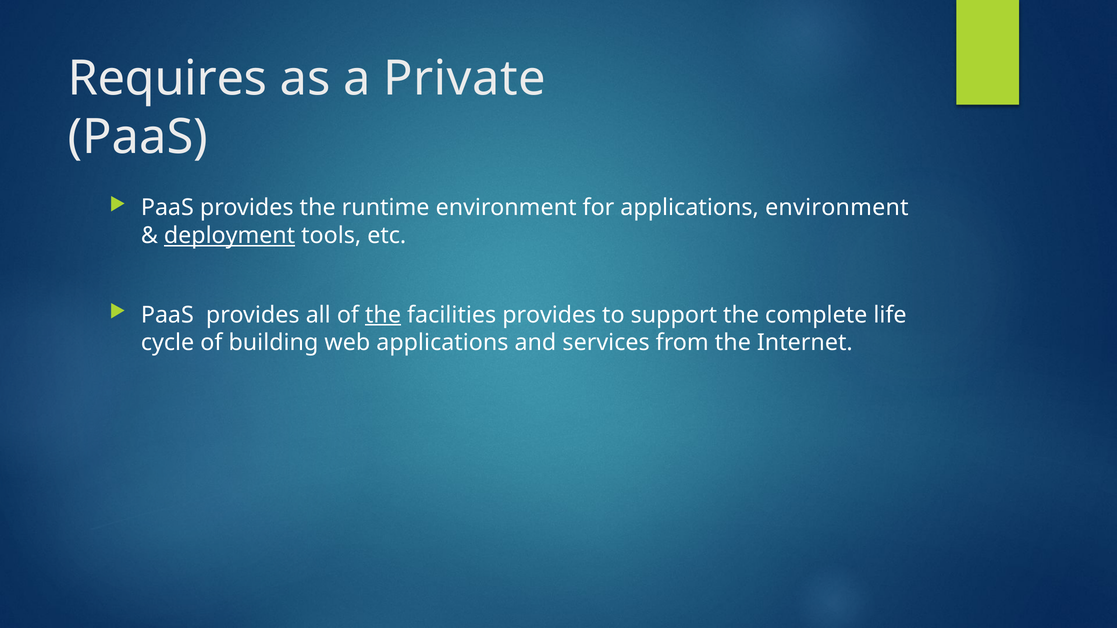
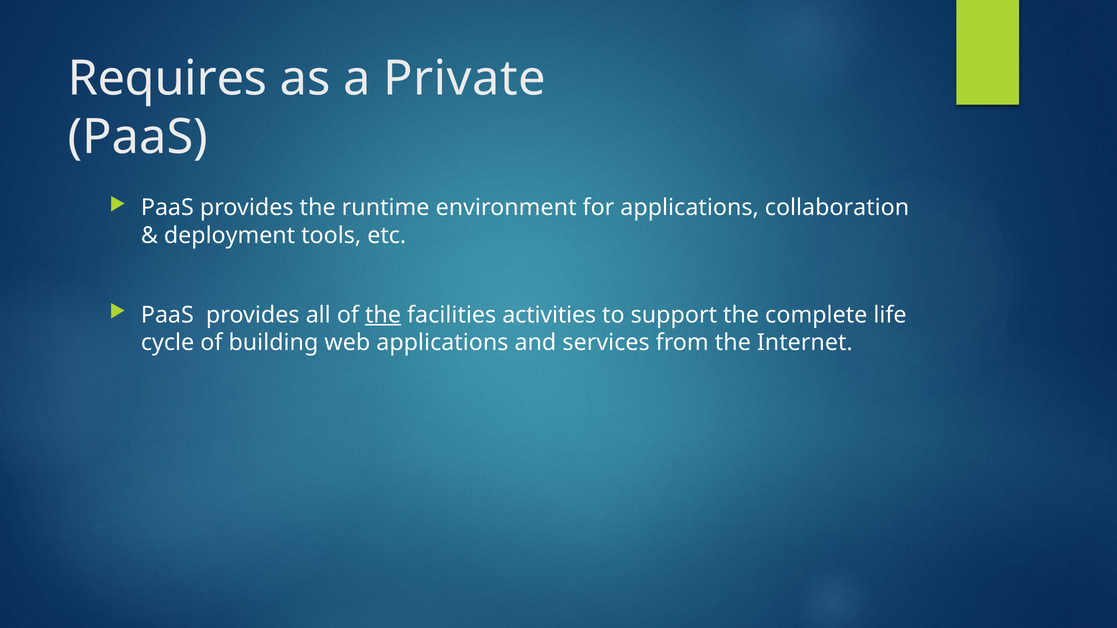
applications environment: environment -> collaboration (837, 208)
deployment underline: present -> none (230, 236)
facilities provides: provides -> activities (549, 315)
